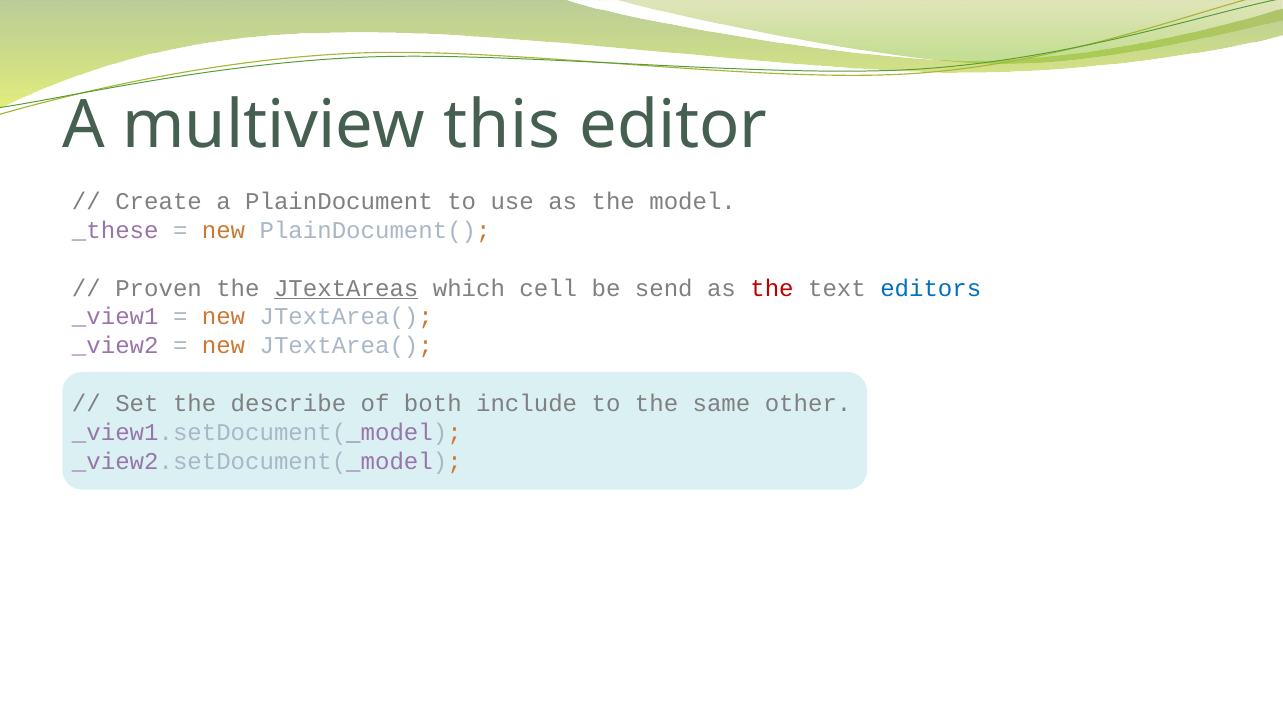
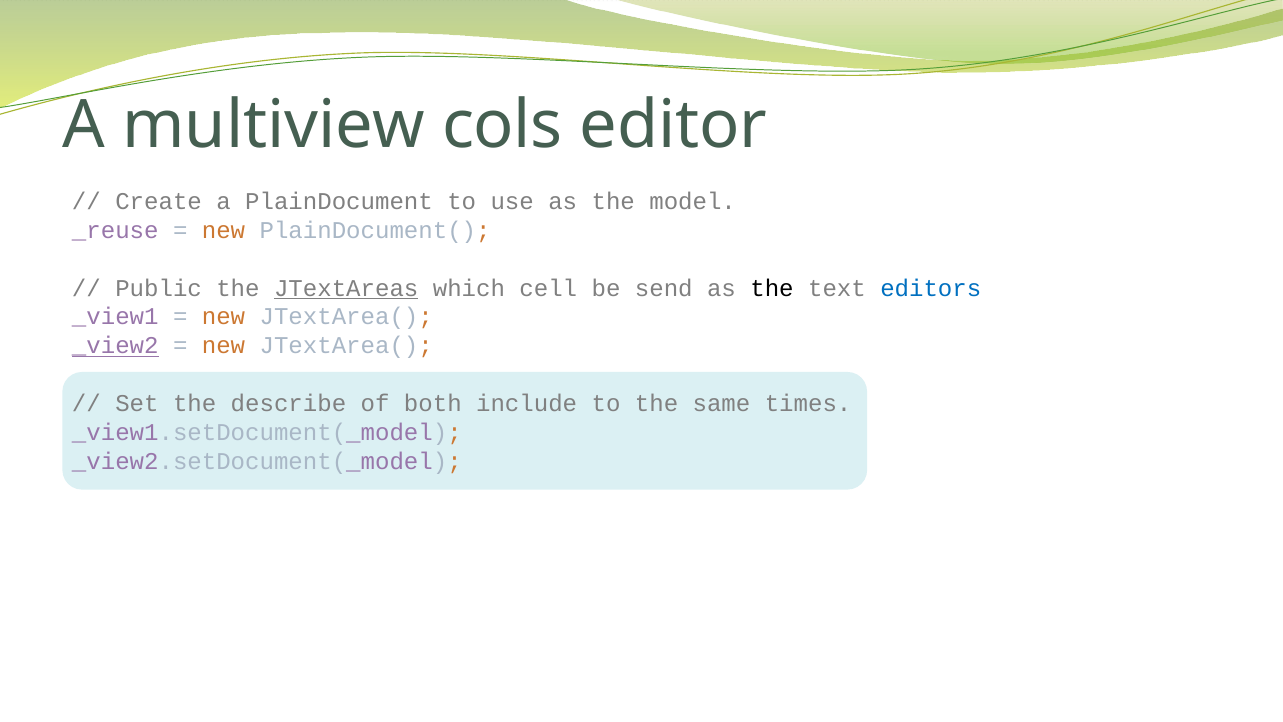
this: this -> cols (502, 126)
_these: _these -> _reuse (115, 230)
Proven: Proven -> Public (159, 288)
the colour: red -> black (772, 288)
_view2 underline: none -> present (115, 346)
other: other -> times (808, 404)
